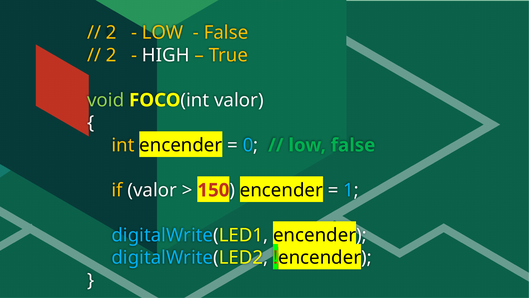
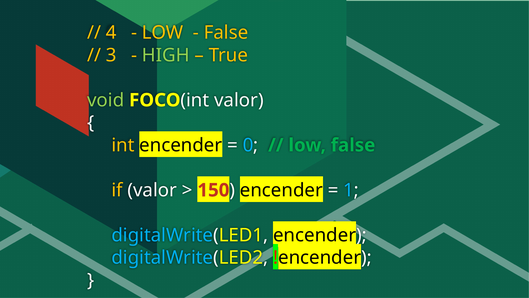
2: 2 -> 4 (111, 33)
2: 2 -> 3 (111, 55)
HIGH colour: white -> light green (166, 55)
